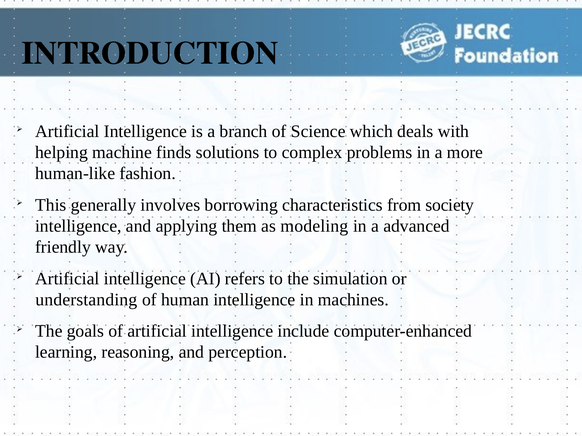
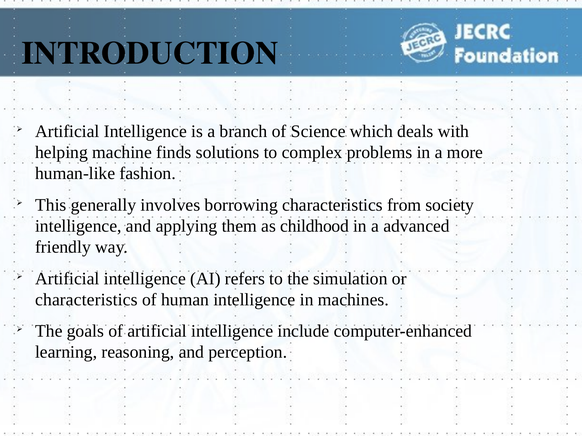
modeling: modeling -> childhood (315, 226)
understanding: understanding -> characteristics (86, 300)
